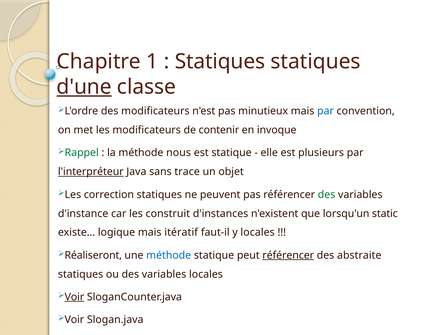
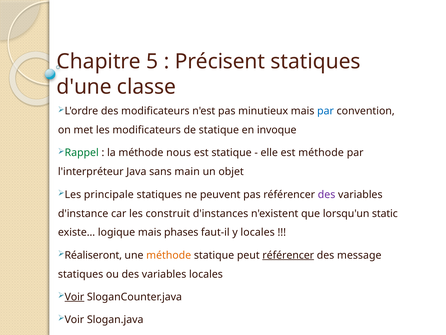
1: 1 -> 5 (152, 62)
Statiques: Statiques -> Précisent (220, 62)
d'une underline: present -> none (84, 87)
de contenir: contenir -> statique (219, 130)
est plusieurs: plusieurs -> méthode (321, 153)
l'interpréteur underline: present -> none (91, 172)
trace: trace -> main (187, 172)
correction: correction -> principale (109, 194)
des colour: green -> purple (327, 194)
itératif: itératif -> phases (181, 232)
méthode colour: blue -> orange (169, 255)
abstraite: abstraite -> message (359, 255)
